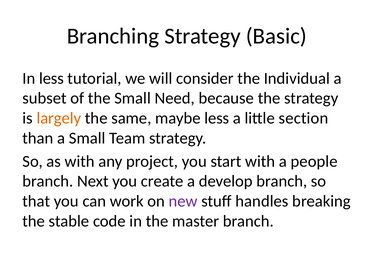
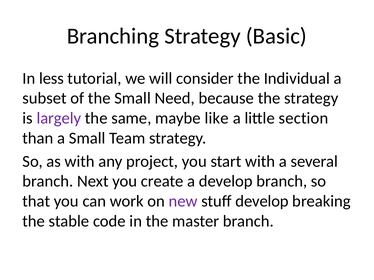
largely colour: orange -> purple (59, 118)
maybe less: less -> like (217, 118)
people: people -> several (314, 162)
stuff handles: handles -> develop (262, 201)
